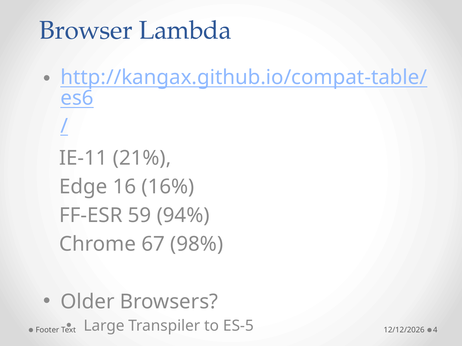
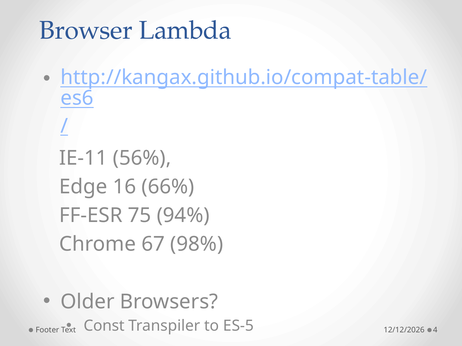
21%: 21% -> 56% (142, 158)
16%: 16% -> 66% (168, 187)
59: 59 -> 75 (140, 216)
Large: Large -> Const (104, 326)
